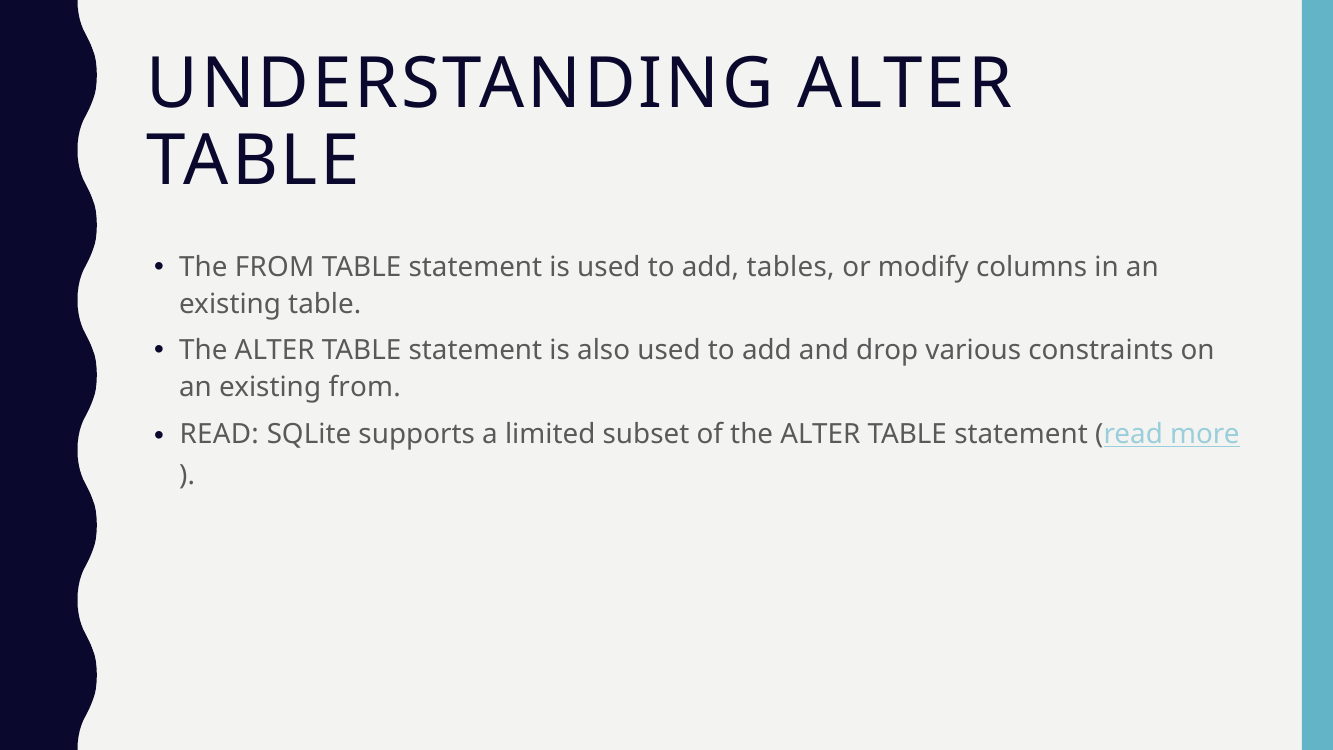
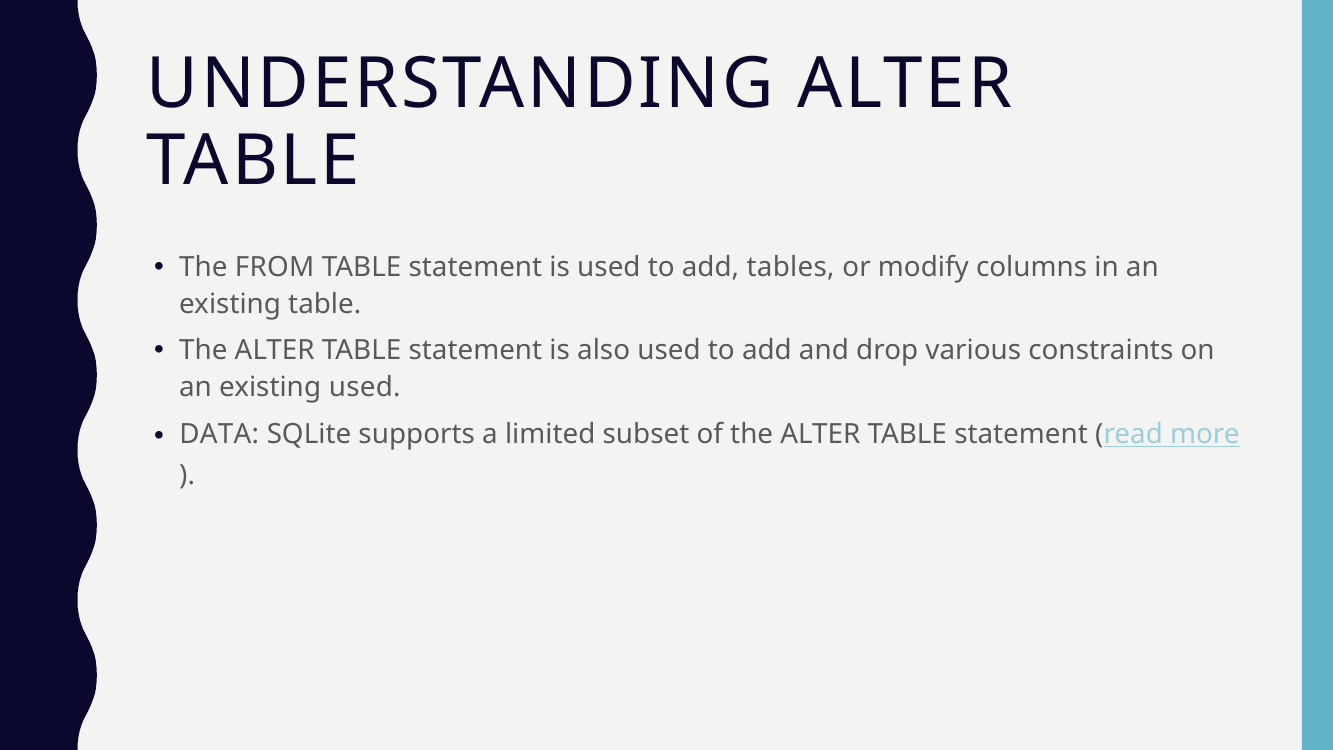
existing from: from -> used (365, 387)
READ: READ -> DATA (219, 434)
